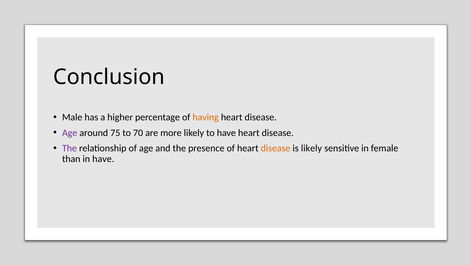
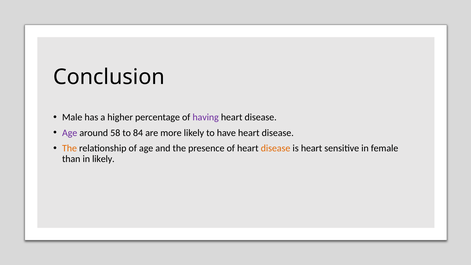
having colour: orange -> purple (206, 117)
75: 75 -> 58 (115, 133)
70: 70 -> 84 (138, 133)
The colour: purple -> orange (70, 148)
is likely: likely -> heart (312, 148)
in have: have -> likely (103, 159)
